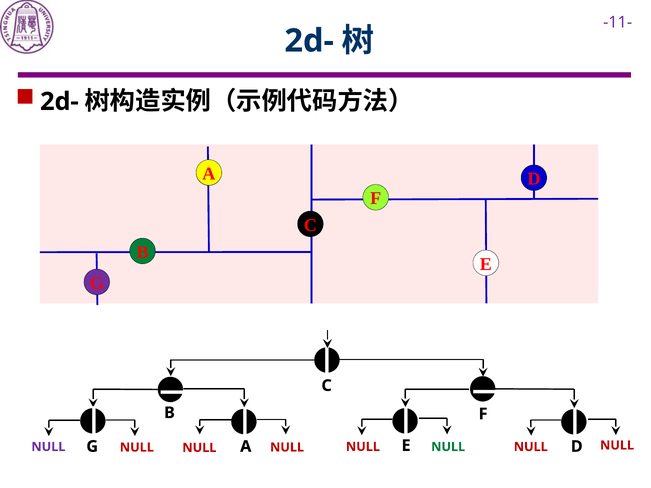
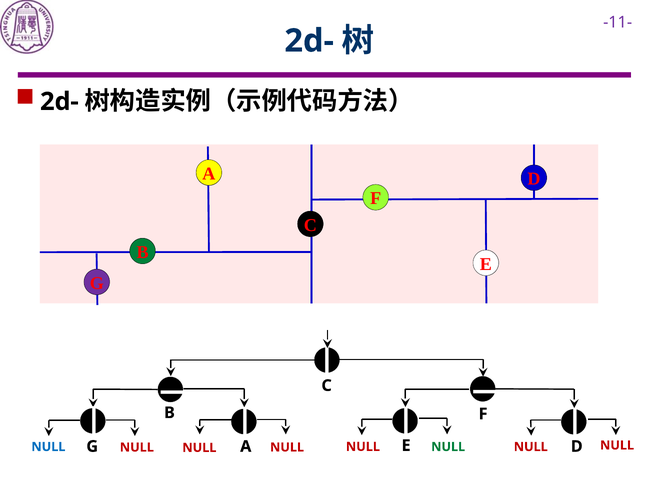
NULL colour: purple -> blue (48, 447)
